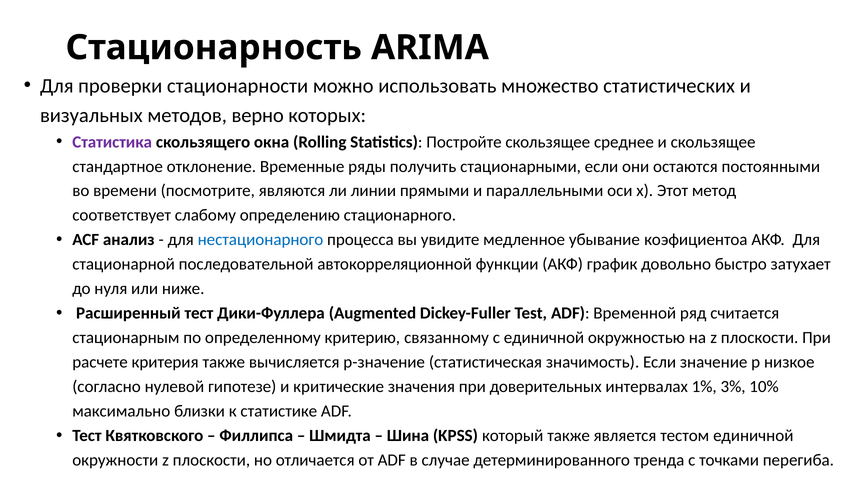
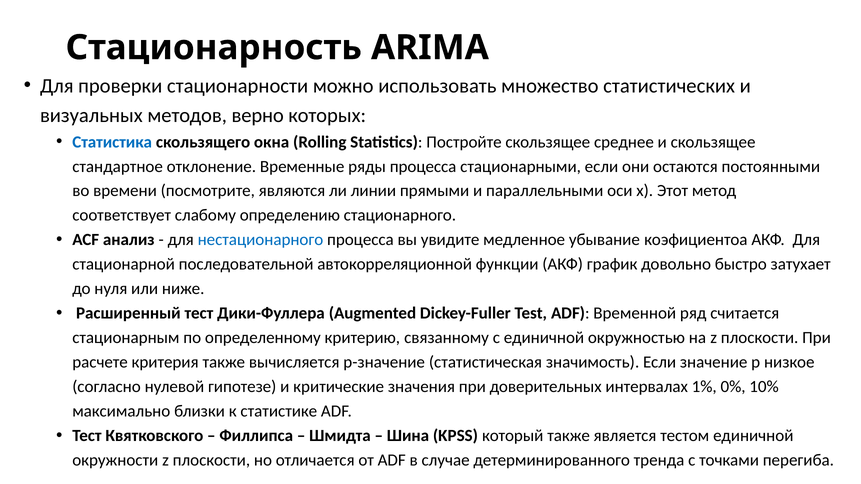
Статистика colour: purple -> blue (112, 142)
ряды получить: получить -> процесса (423, 166)
3%: 3% -> 0% (733, 387)
